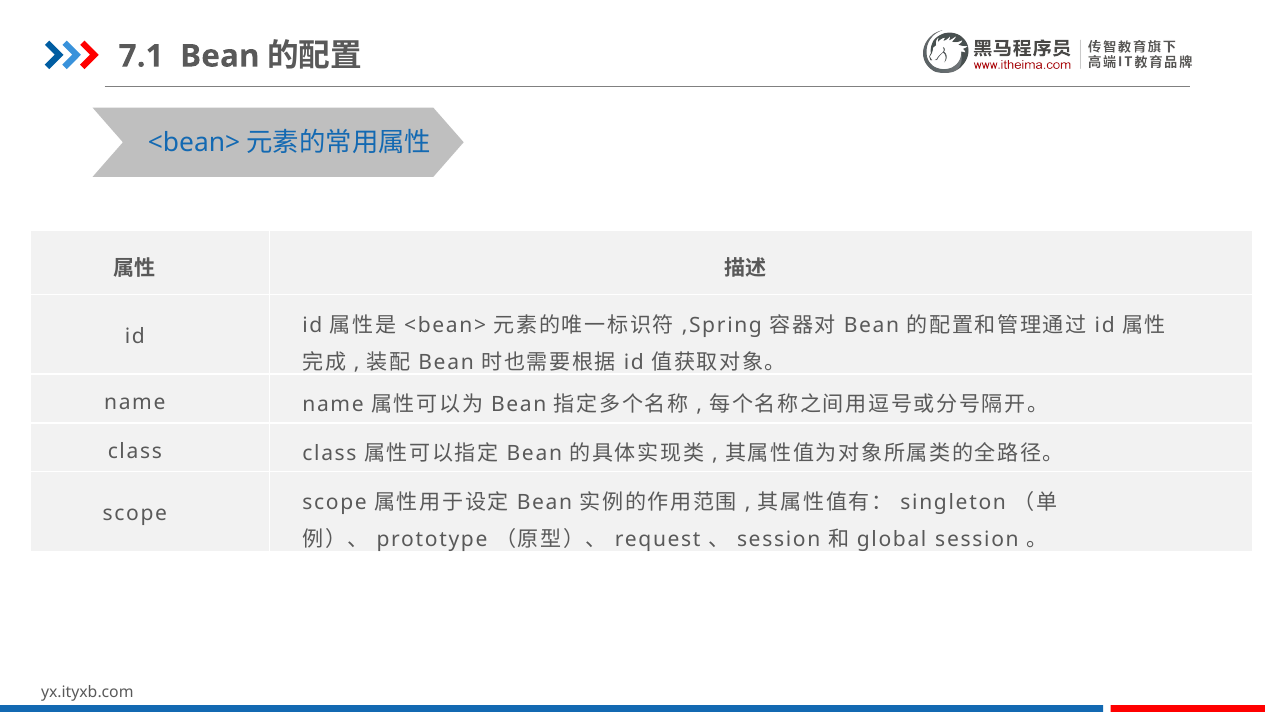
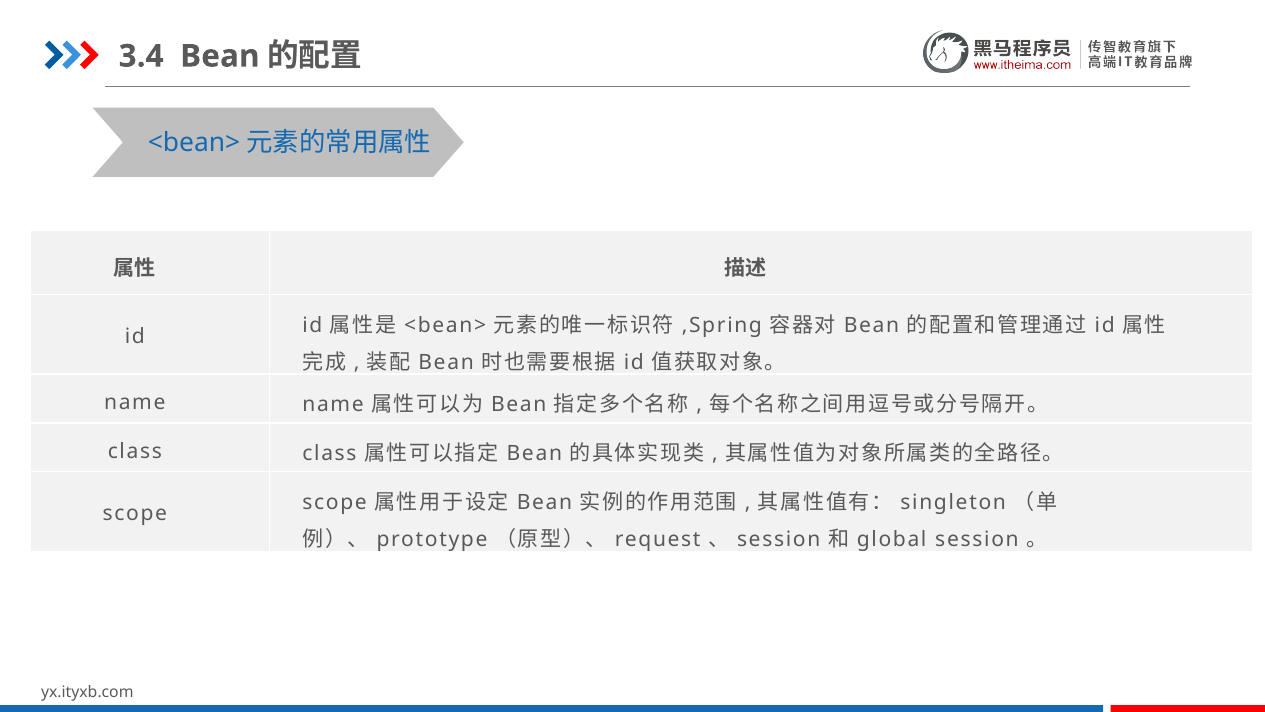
7.1: 7.1 -> 3.4 (141, 56)
